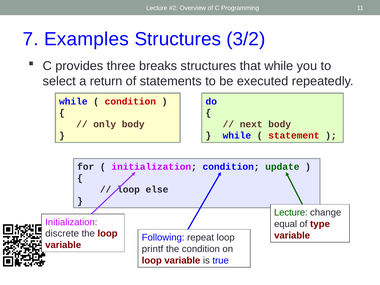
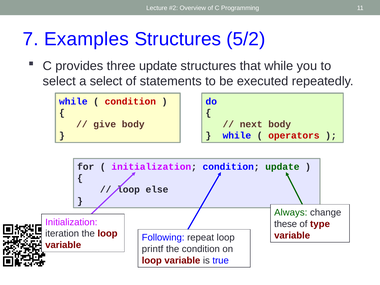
3/2: 3/2 -> 5/2 (246, 39)
three breaks: breaks -> update (158, 66)
a return: return -> select (106, 81)
only: only -> give (105, 124)
statement: statement -> operators (294, 136)
Lecture: Lecture -> Always (291, 213)
equal: equal -> these (286, 224)
discrete: discrete -> iteration (62, 234)
